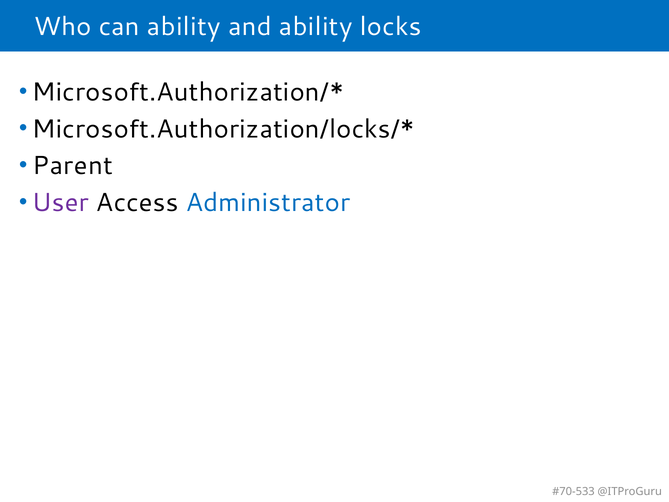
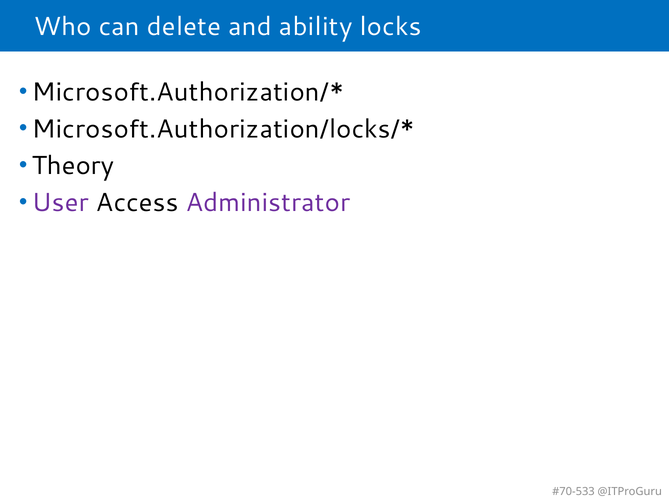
can ability: ability -> delete (184, 26)
Parent: Parent -> Theory (73, 166)
Administrator colour: blue -> purple (268, 203)
